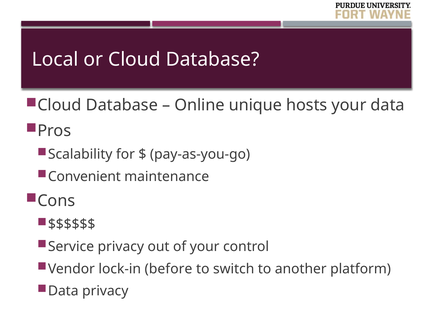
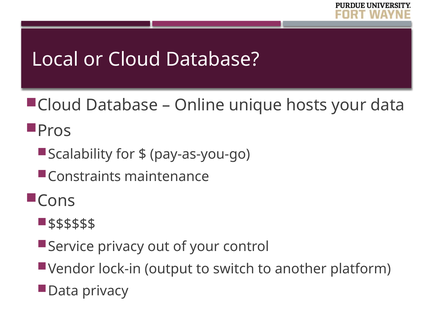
Convenient: Convenient -> Constraints (84, 176)
before: before -> output (169, 269)
